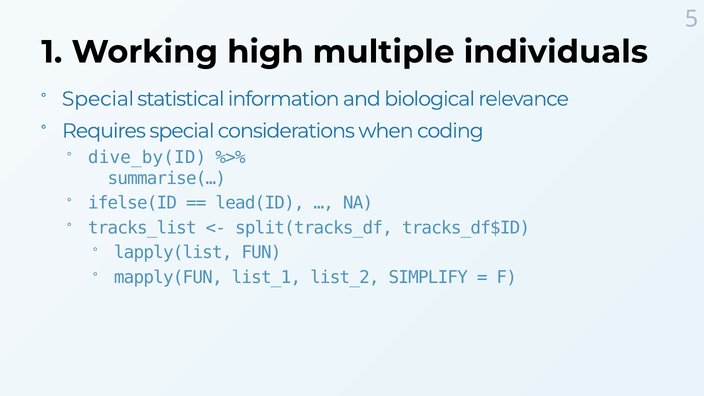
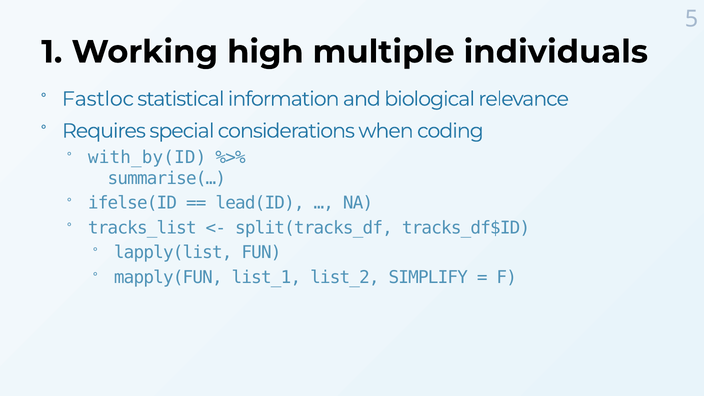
Special: Special -> Fastloc (98, 99)
dive_by(ID: dive_by(ID -> with_by(ID (147, 157)
